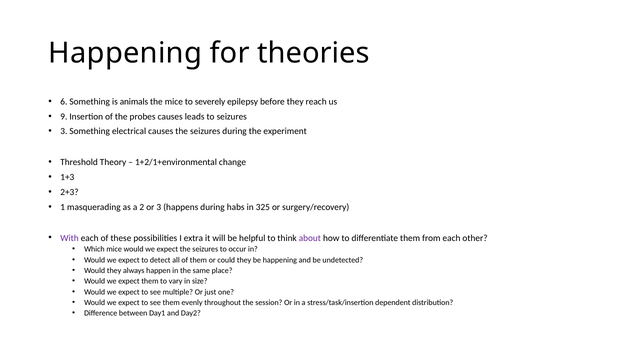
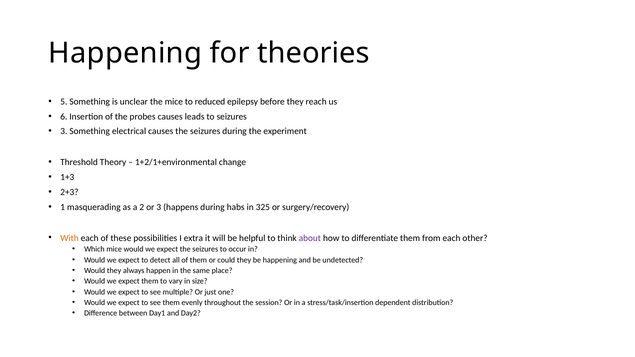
6: 6 -> 5 (64, 102)
animals: animals -> unclear (134, 102)
severely: severely -> reduced (210, 102)
9: 9 -> 6 (64, 117)
With colour: purple -> orange (69, 238)
